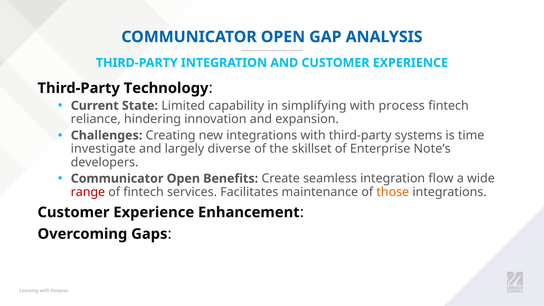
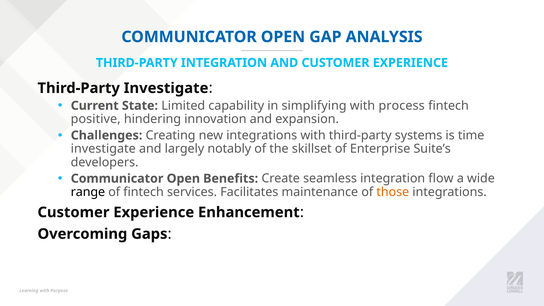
Third-Party Technology: Technology -> Investigate (166, 88)
reliance: reliance -> positive (96, 119)
diverse: diverse -> notably (229, 149)
Note’s: Note’s -> Suite’s (432, 149)
range colour: red -> black (88, 192)
